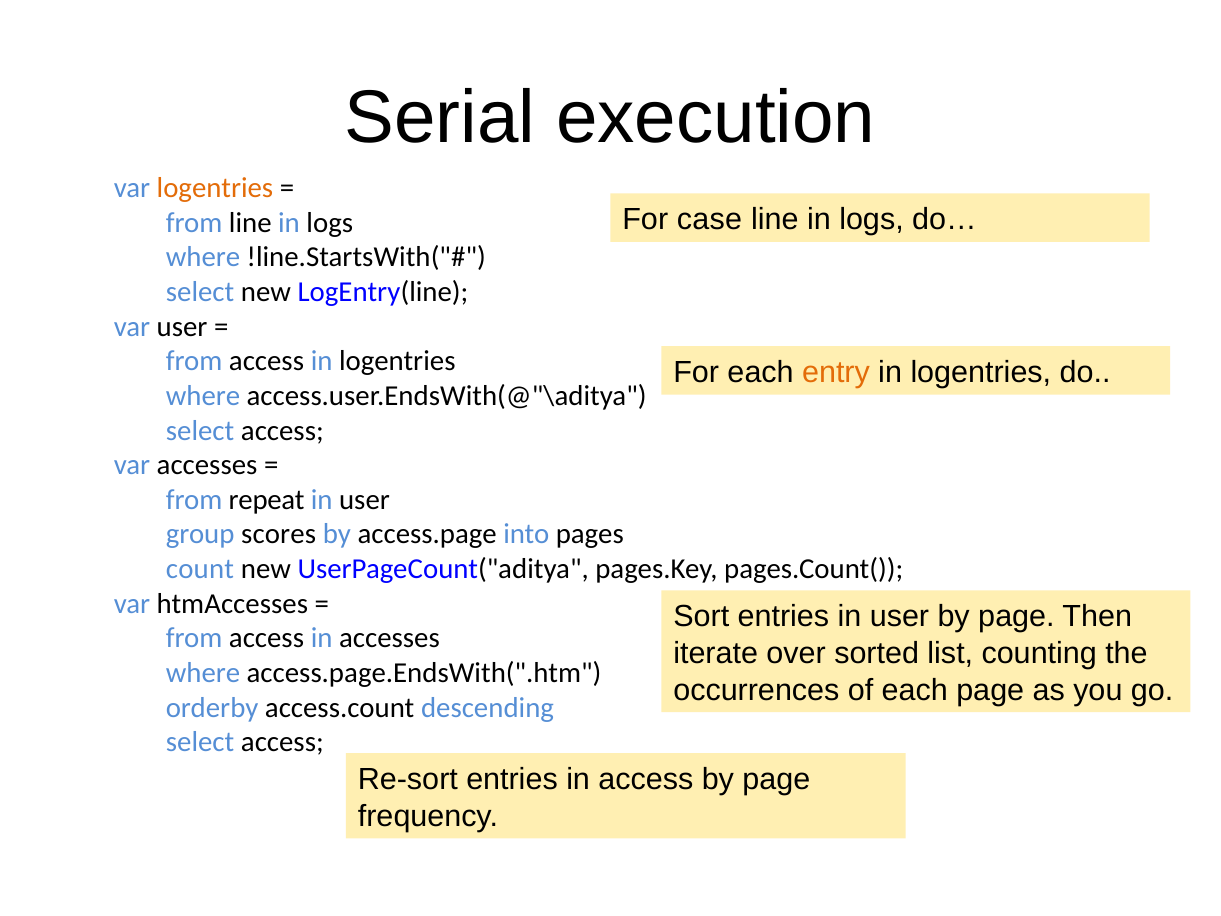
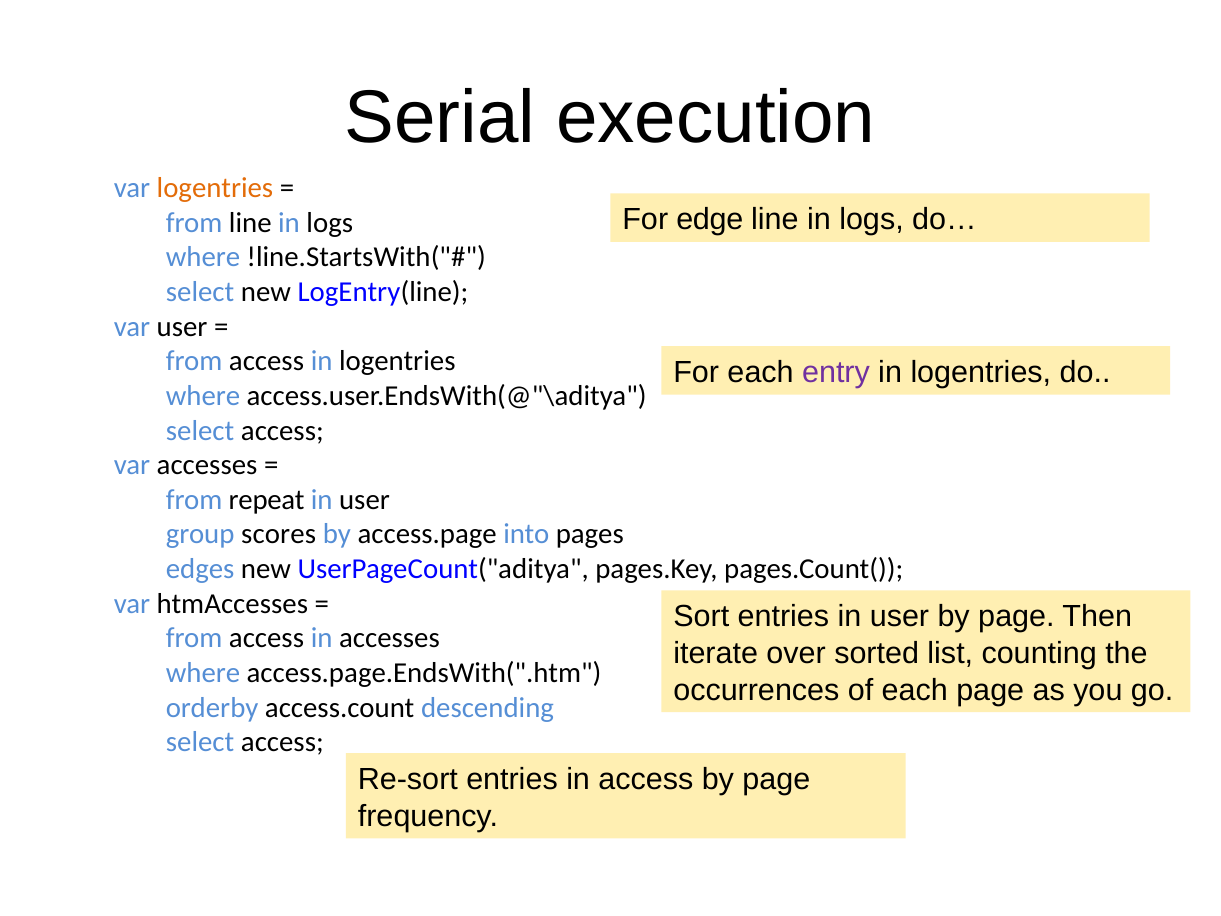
case: case -> edge (710, 220)
entry colour: orange -> purple (836, 372)
count: count -> edges (200, 569)
